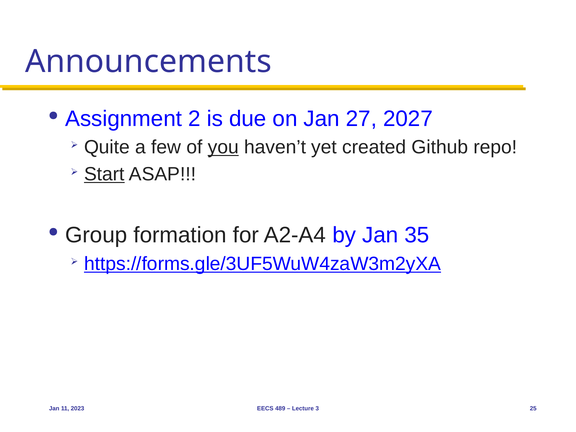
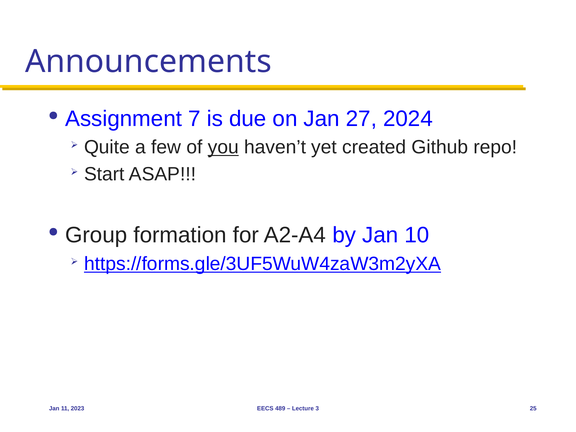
2: 2 -> 7 (194, 119)
2027: 2027 -> 2024 (408, 119)
Start underline: present -> none (104, 174)
35: 35 -> 10 (417, 235)
